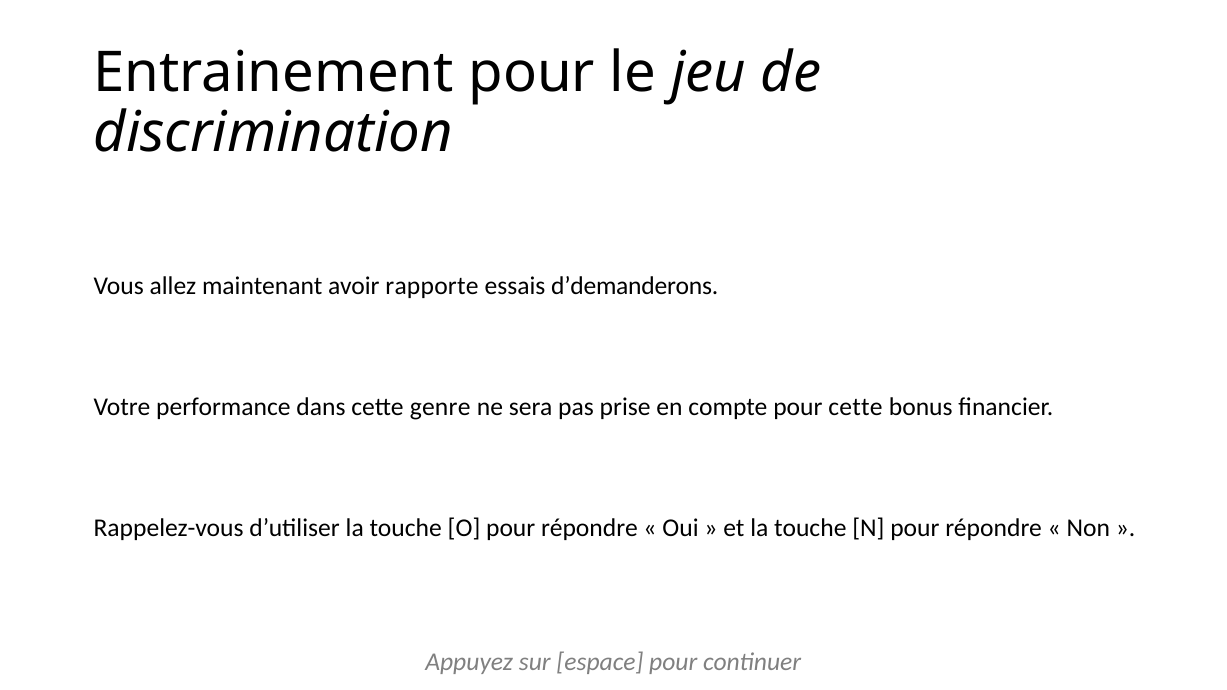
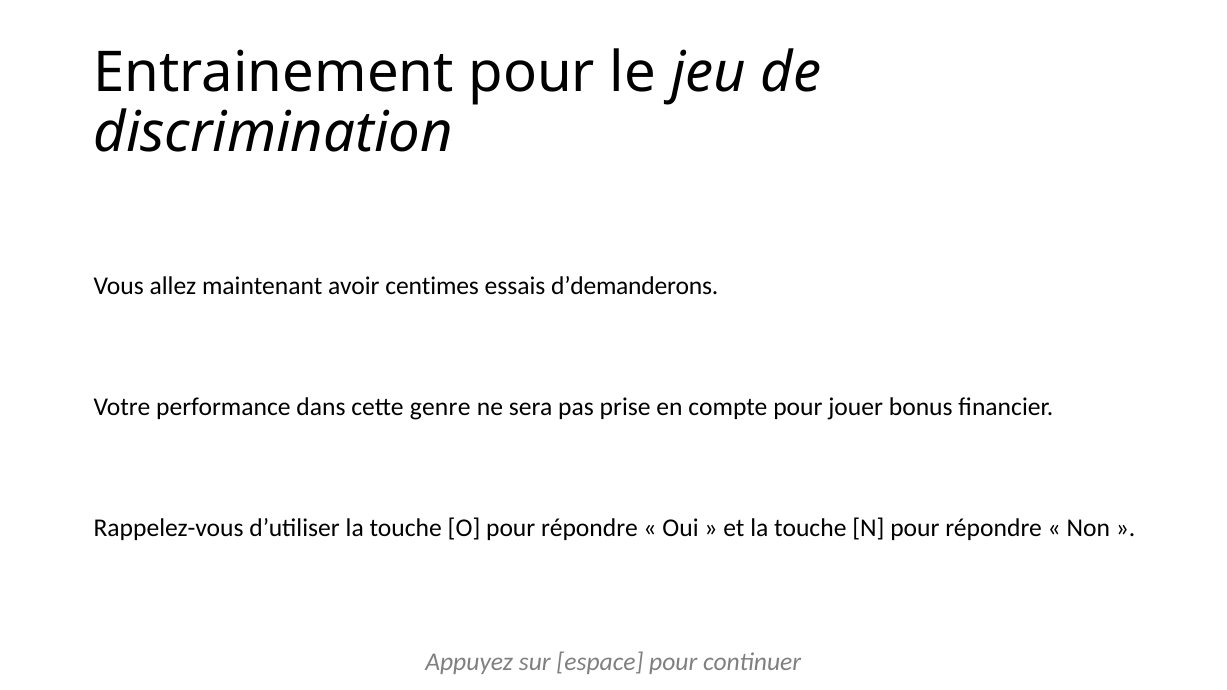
rapporte: rapporte -> centimes (432, 286)
pour cette: cette -> jouer (856, 407)
